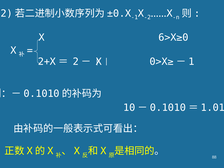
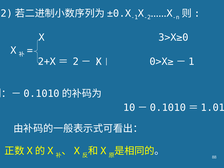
6>X≥0: 6>X≥0 -> 3>X≥0 (173, 37)
